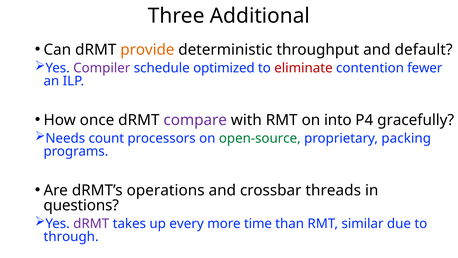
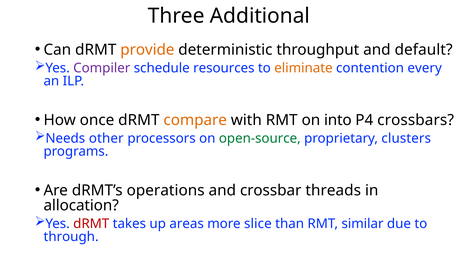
optimized: optimized -> resources (224, 68)
eliminate colour: red -> orange (303, 68)
fewer: fewer -> every (425, 68)
compare colour: purple -> orange (195, 120)
gracefully: gracefully -> crossbars (416, 120)
count: count -> other (106, 138)
packing: packing -> clusters (406, 138)
questions: questions -> allocation (81, 205)
dRMT colour: purple -> red (91, 223)
every: every -> areas (187, 223)
time: time -> slice (258, 223)
